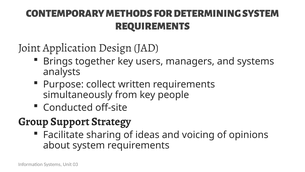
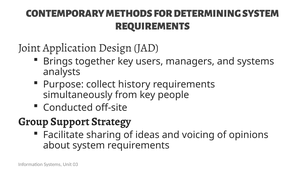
written: written -> history (134, 84)
